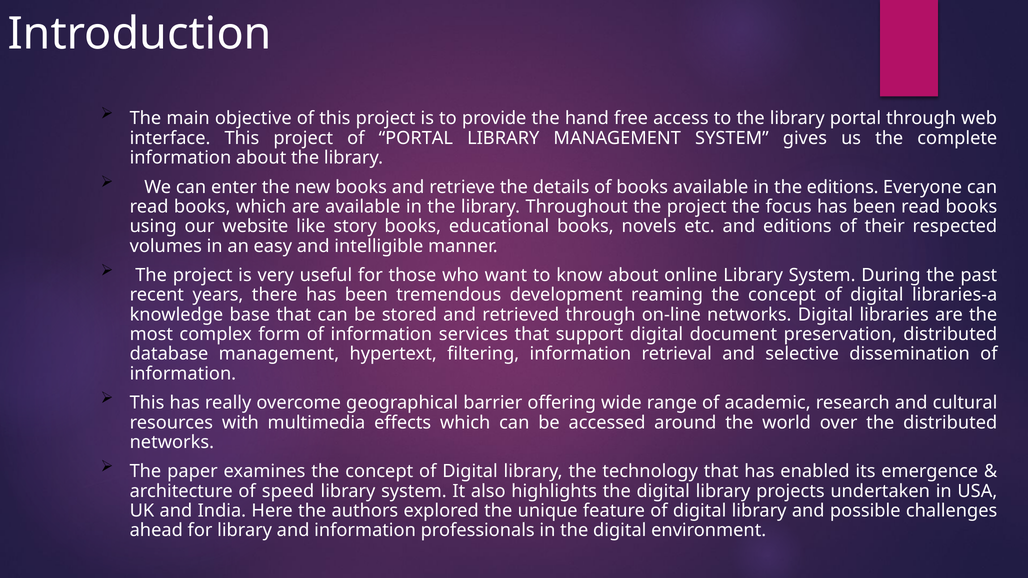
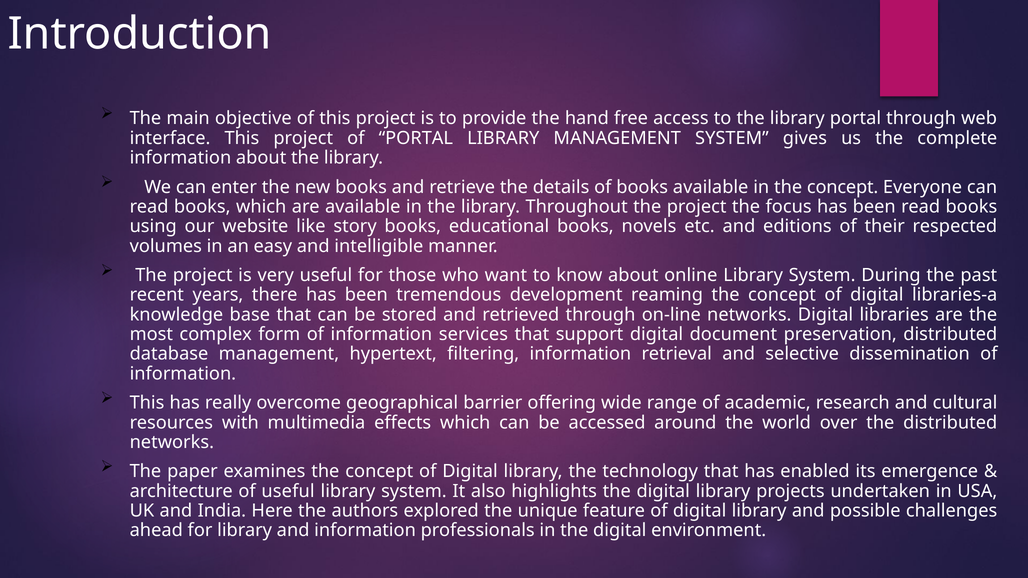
in the editions: editions -> concept (843, 187)
of speed: speed -> useful (288, 491)
